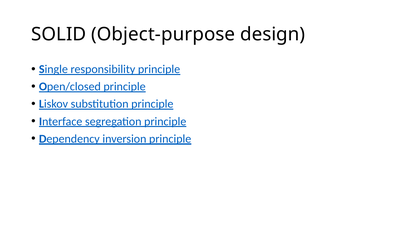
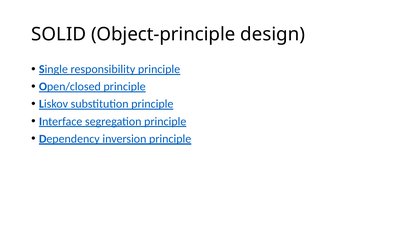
Object-purpose: Object-purpose -> Object-principle (163, 34)
